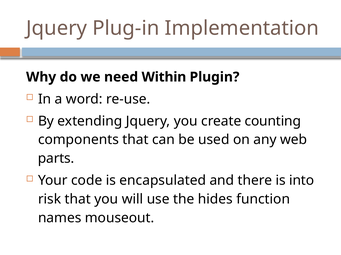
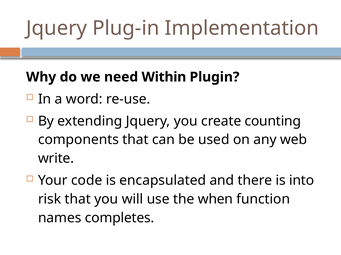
parts: parts -> write (56, 159)
hides: hides -> when (215, 200)
mouseout: mouseout -> completes (120, 218)
